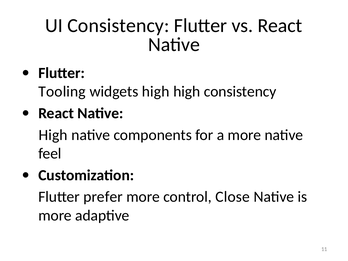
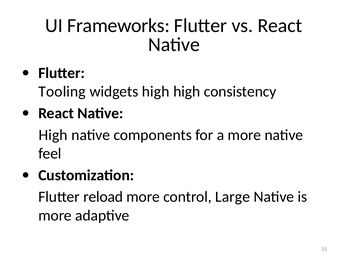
UI Consistency: Consistency -> Frameworks (118, 26)
prefer: prefer -> reload (103, 197)
Close: Close -> Large (233, 197)
